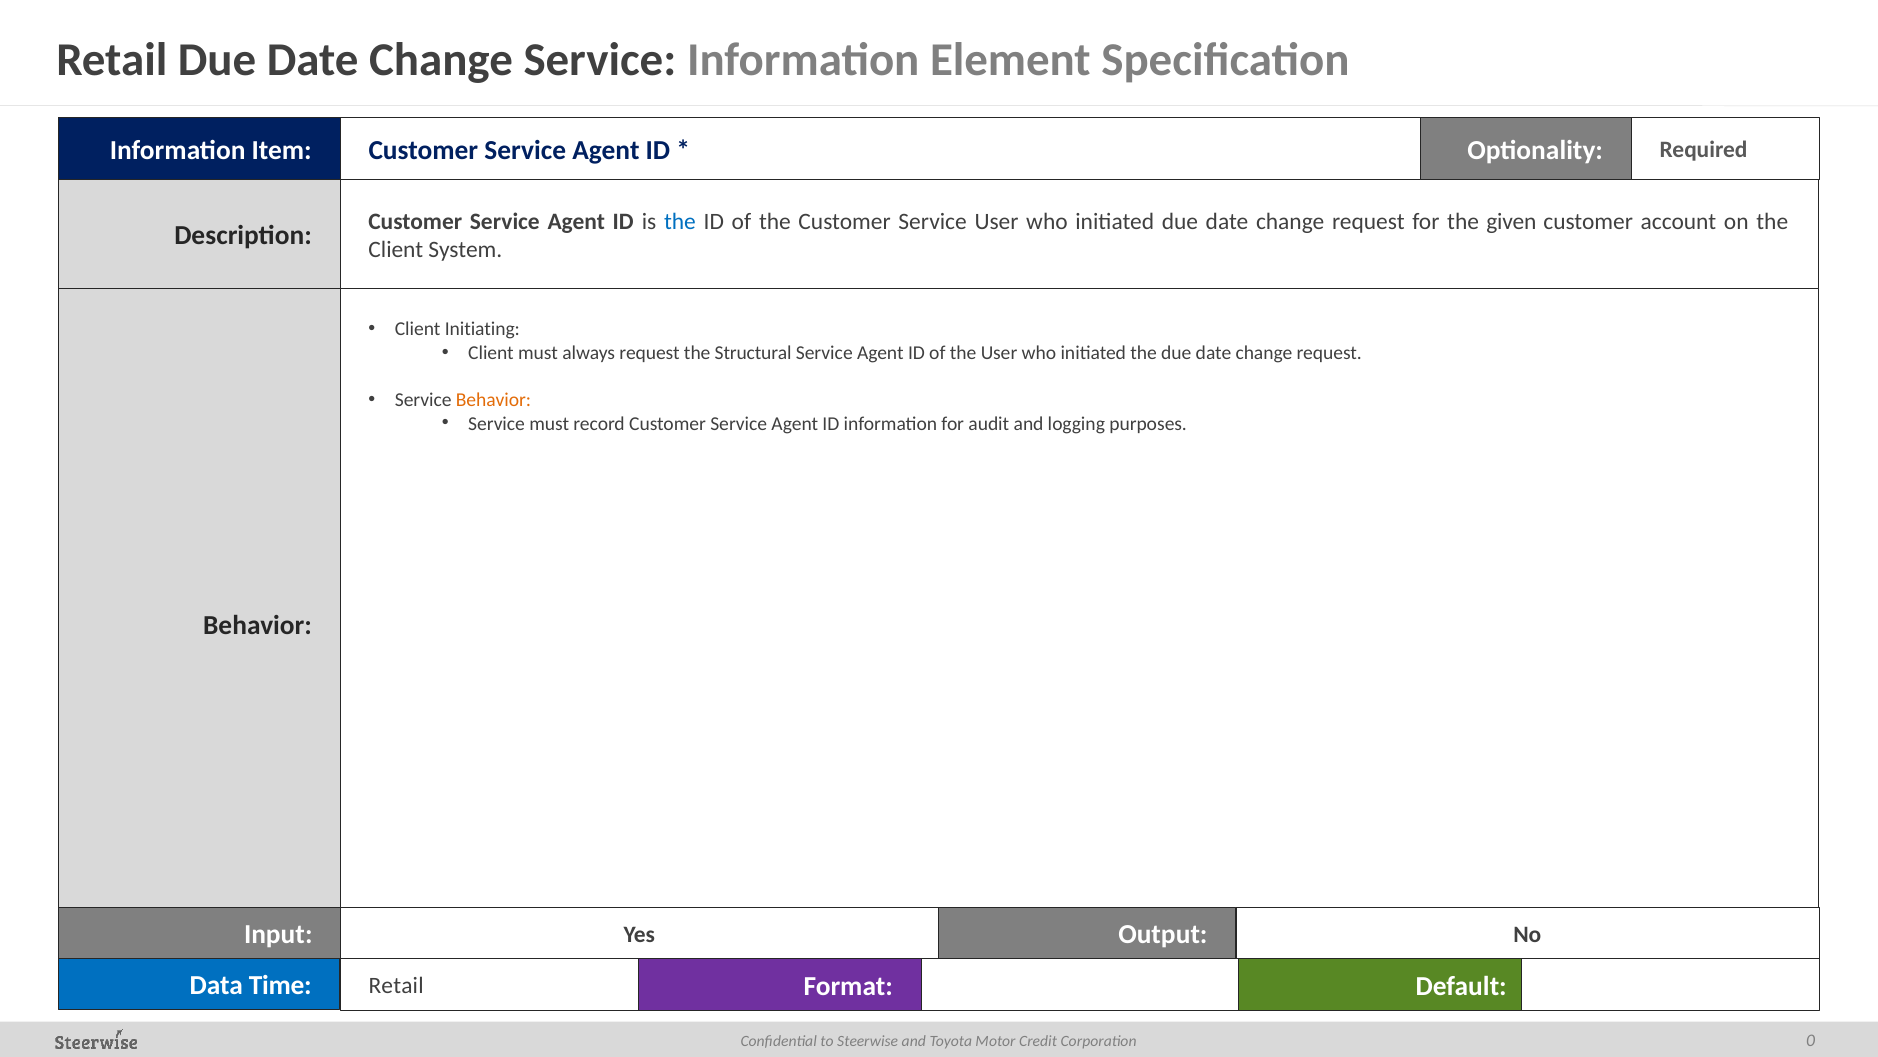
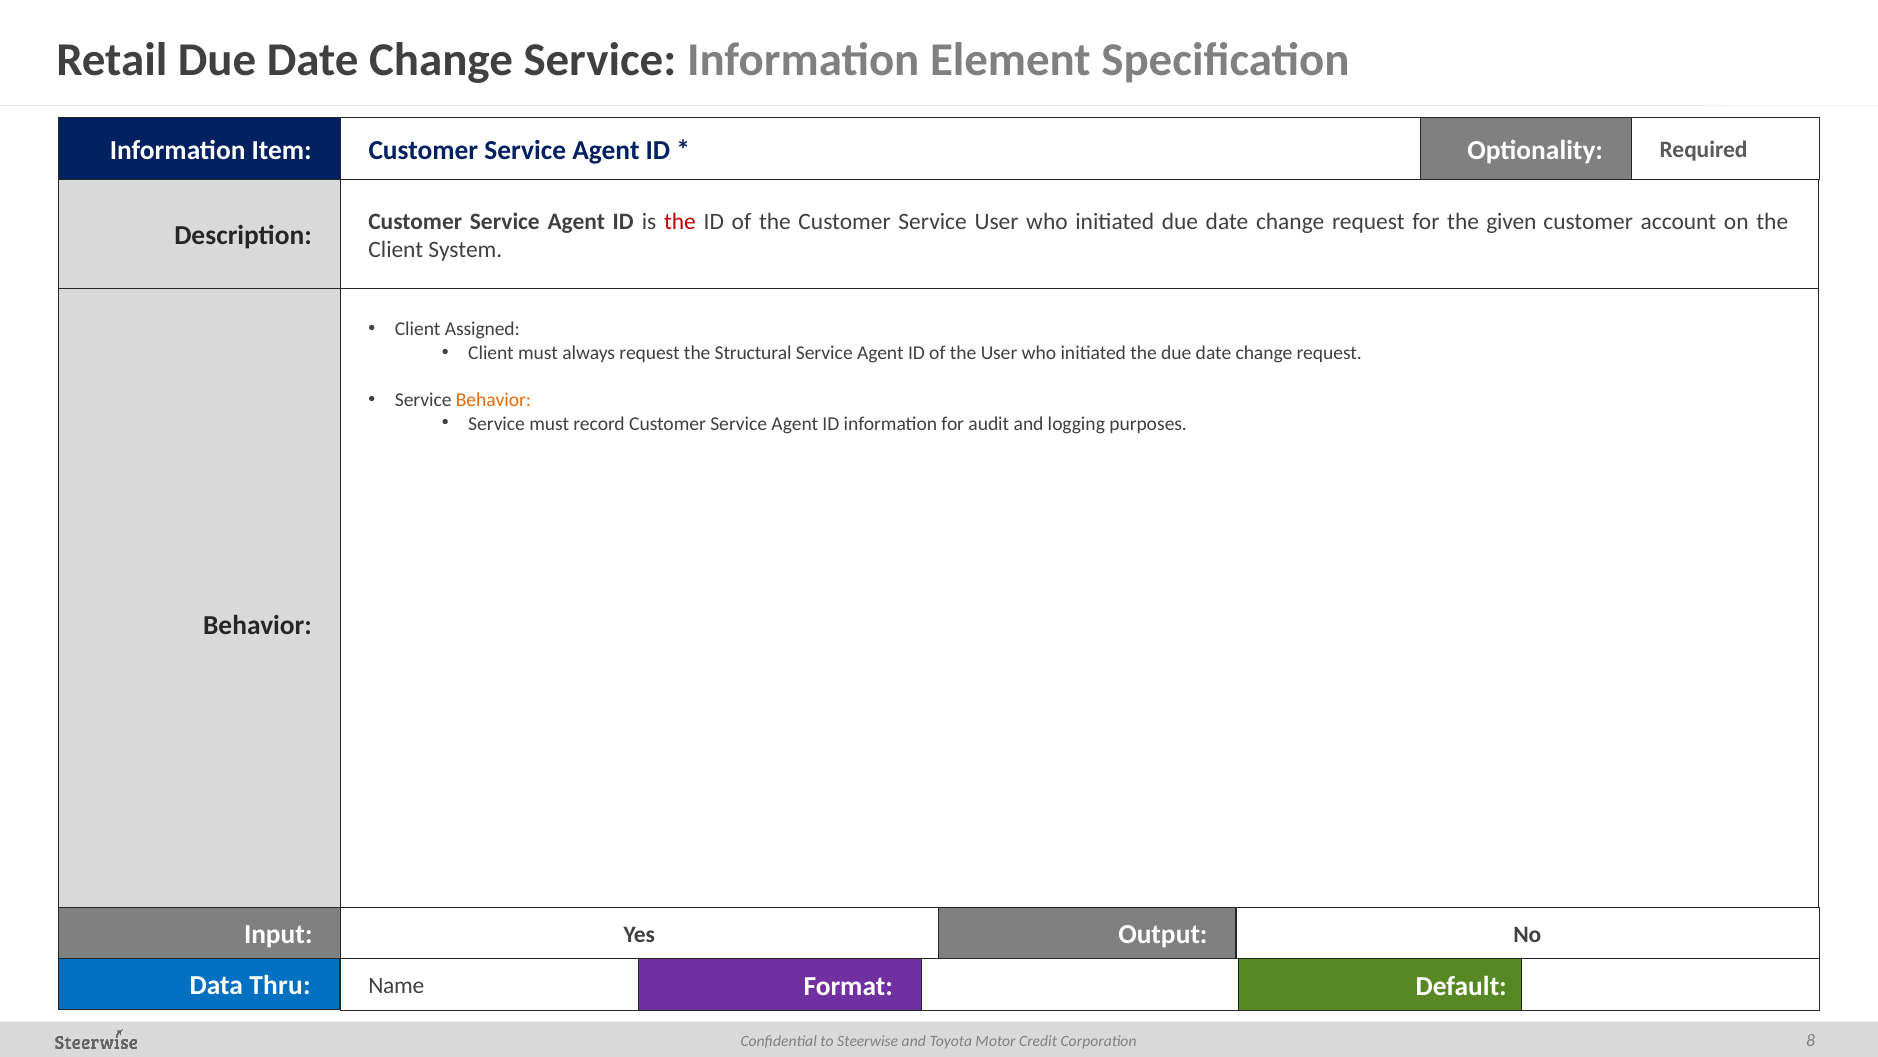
the colour: blue -> red (680, 221)
Initiating: Initiating -> Assigned (482, 329)
Time: Time -> Thru (280, 985)
Retail: Retail -> Name (396, 985)
0: 0 -> 8 (1810, 1040)
